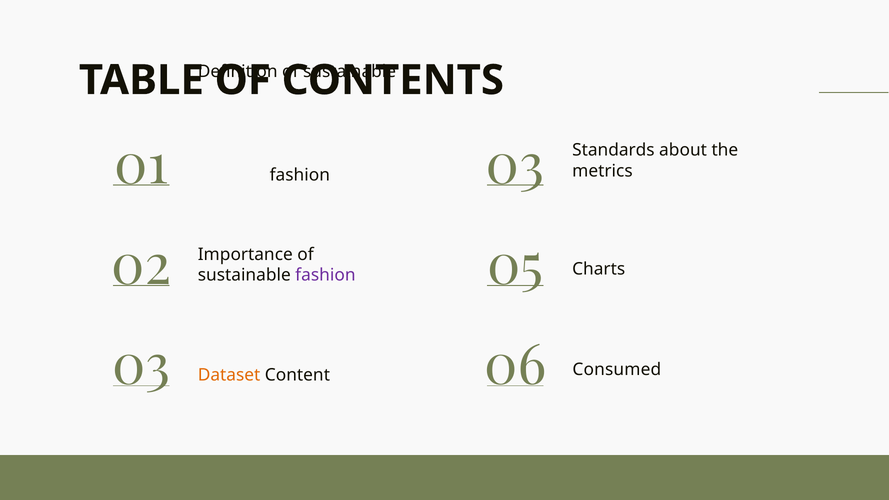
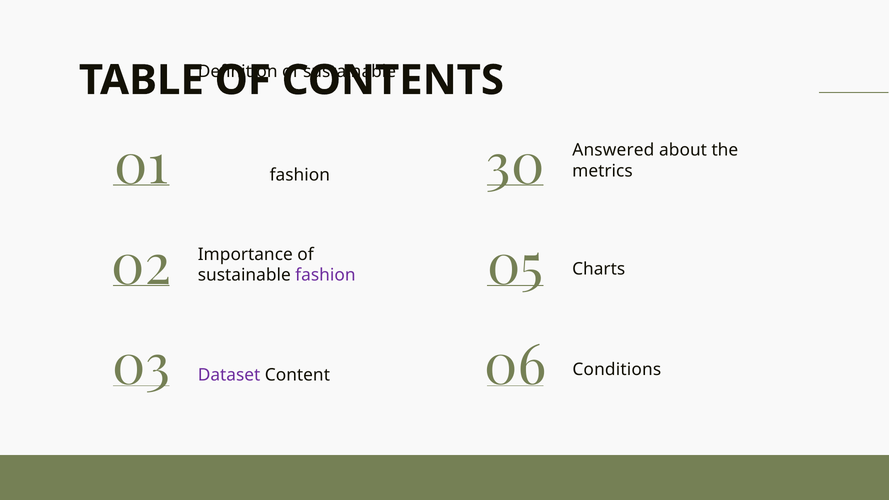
01 03: 03 -> 30 (515, 165)
Standards: Standards -> Answered (613, 150)
Dataset colour: orange -> purple (229, 375)
Consumed: Consumed -> Conditions (617, 370)
